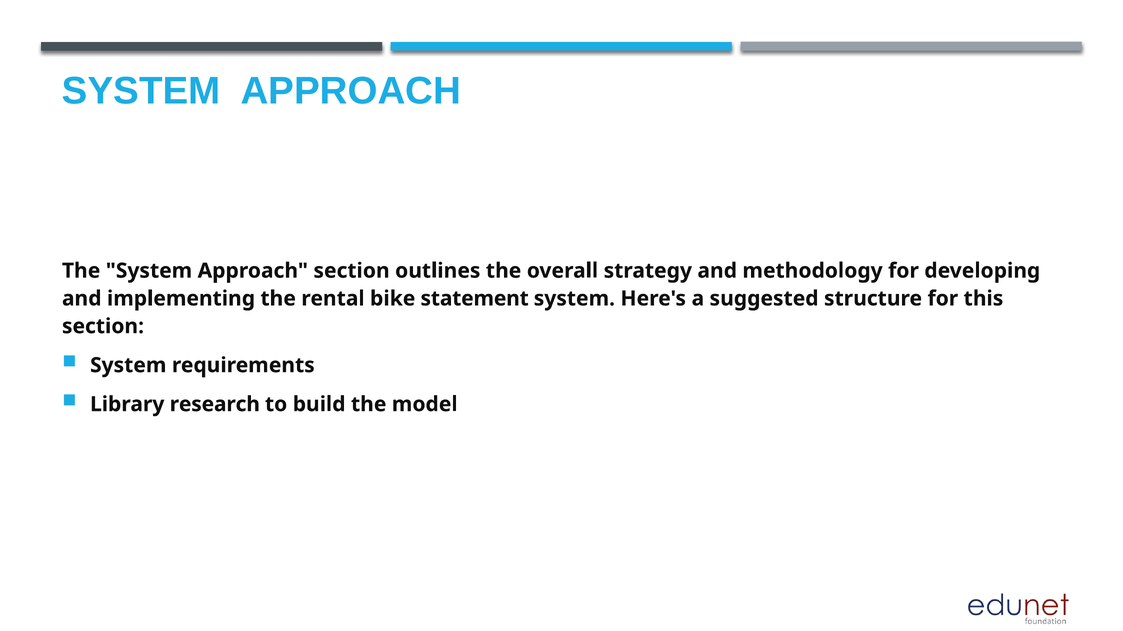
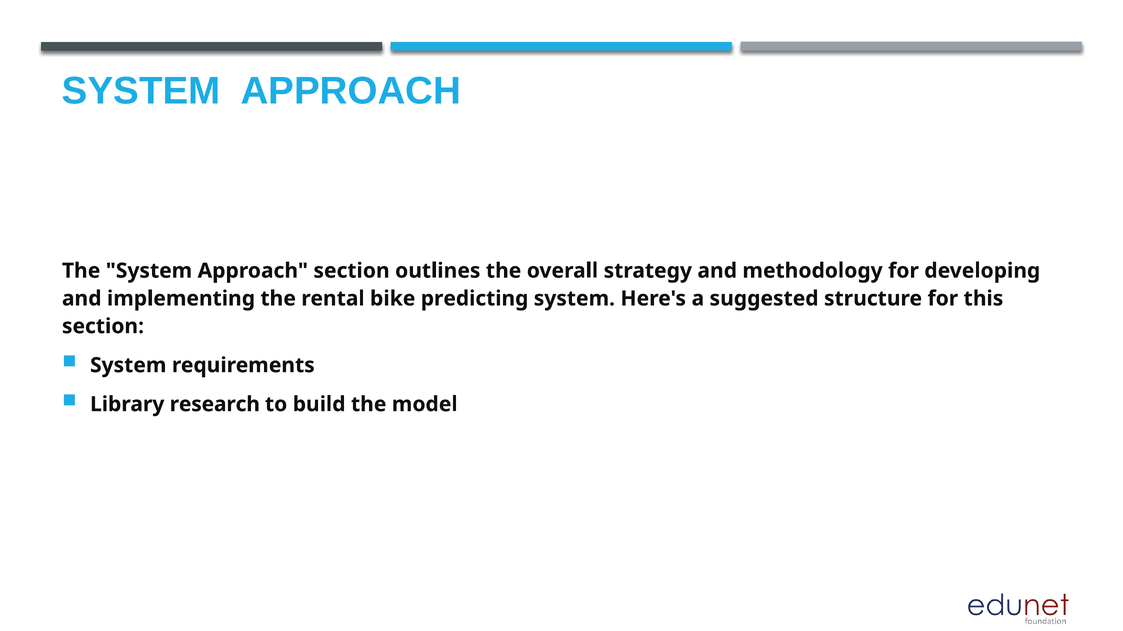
statement: statement -> predicting (475, 299)
